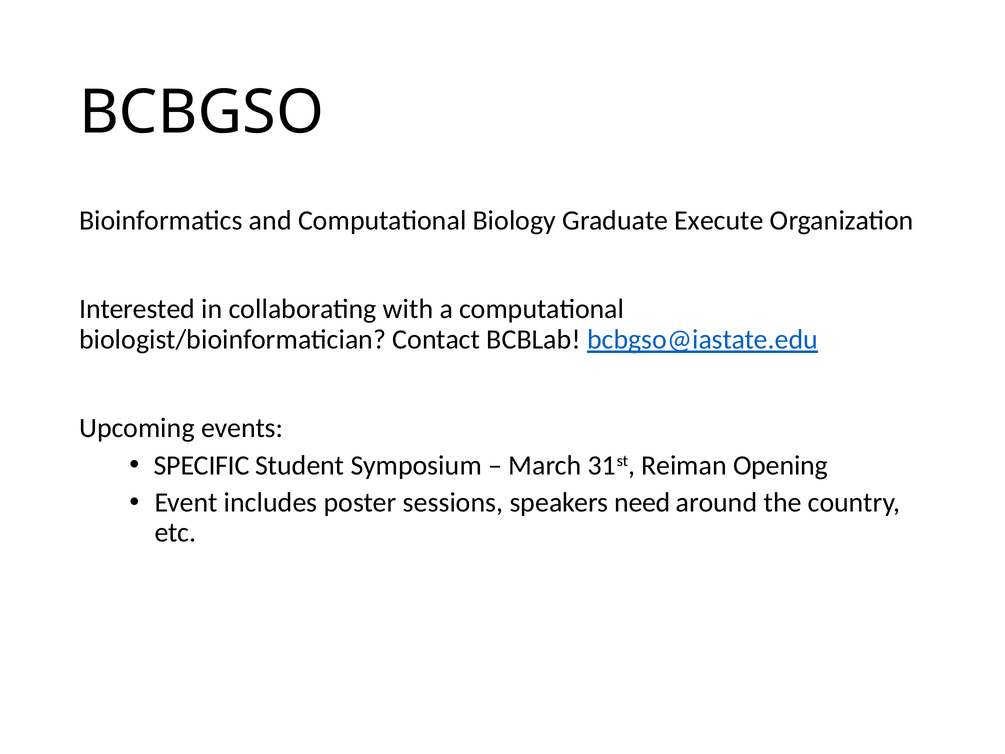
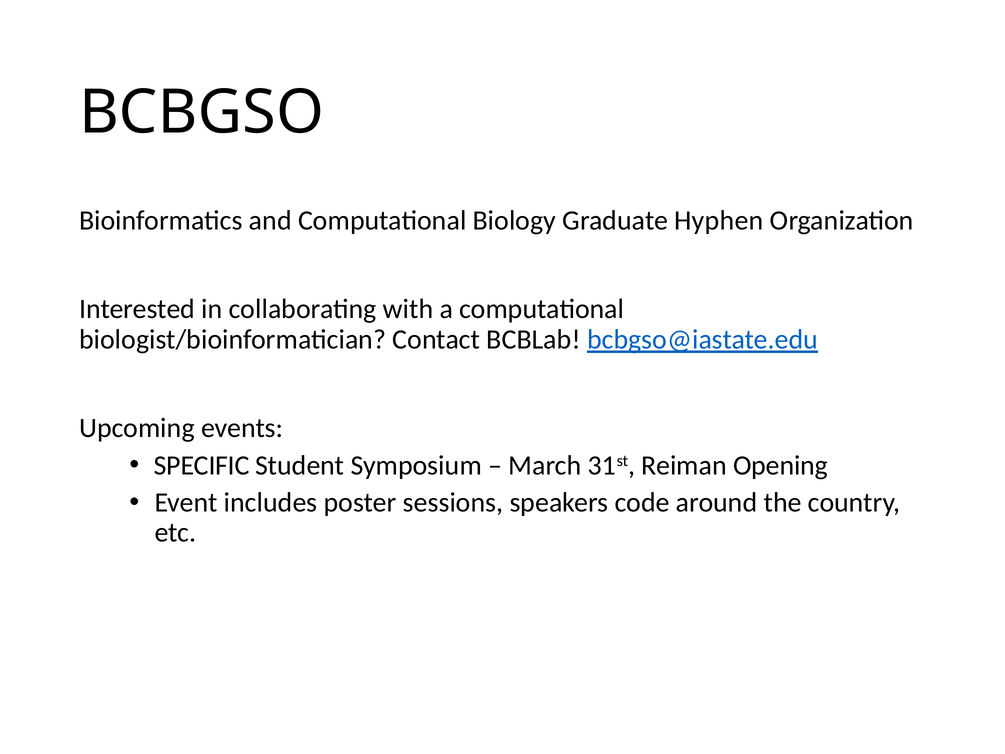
Execute: Execute -> Hyphen (719, 221)
need: need -> code (642, 502)
